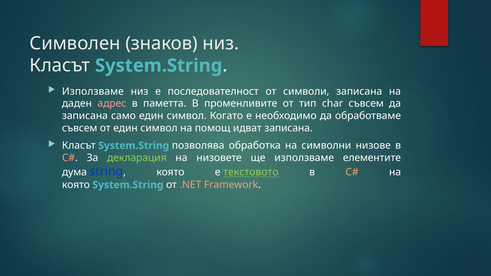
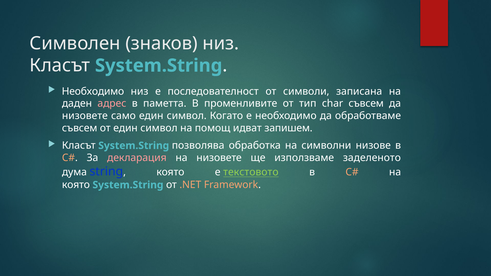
Използваме: Използваме -> Необходимо (93, 91)
записана: записана -> низовете (85, 116)
идват записана: записана -> запишем (288, 128)
декларация colour: light green -> pink (137, 158)
елементите: елементите -> заделеното (372, 158)
